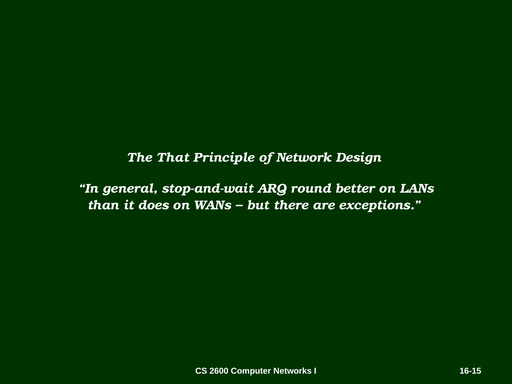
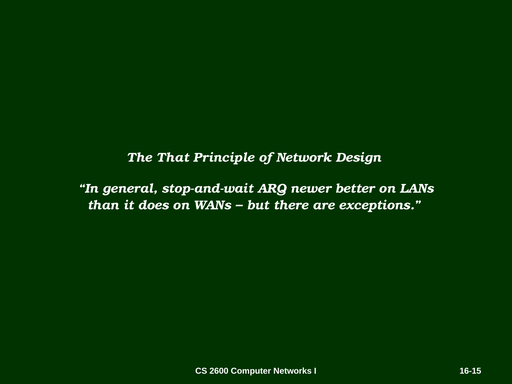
round: round -> newer (311, 189)
